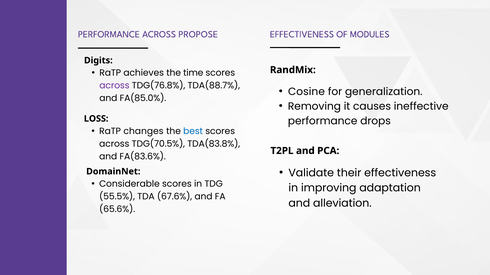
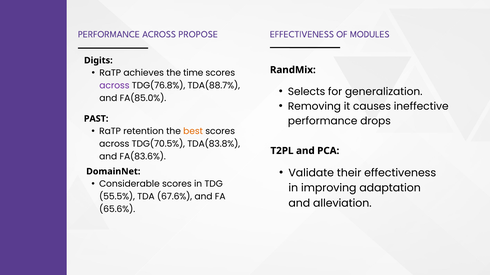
Cosine: Cosine -> Selects (307, 92)
LOSS: LOSS -> PAST (96, 119)
changes: changes -> retention (144, 132)
best colour: blue -> orange (193, 132)
